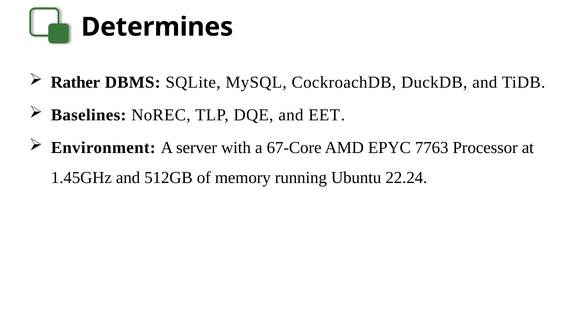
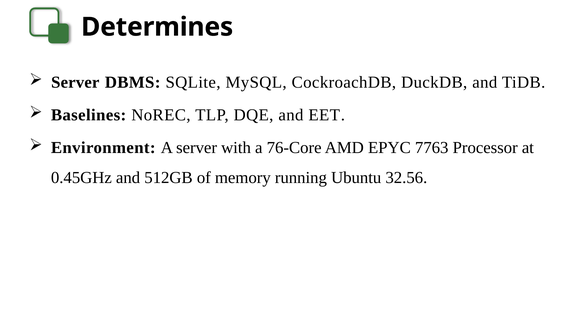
Rather: Rather -> Server (75, 82)
67-Core: 67-Core -> 76-Core (294, 148)
1.45GHz: 1.45GHz -> 0.45GHz (81, 178)
22.24: 22.24 -> 32.56 (406, 178)
